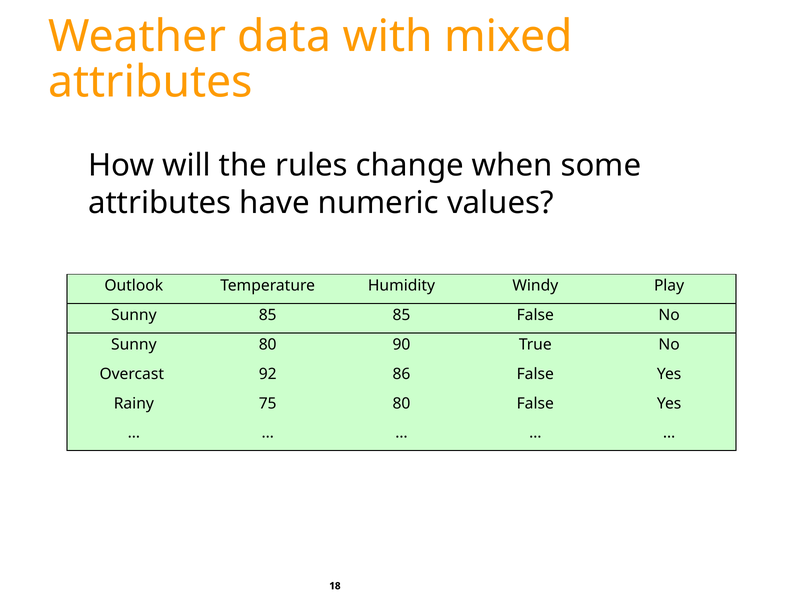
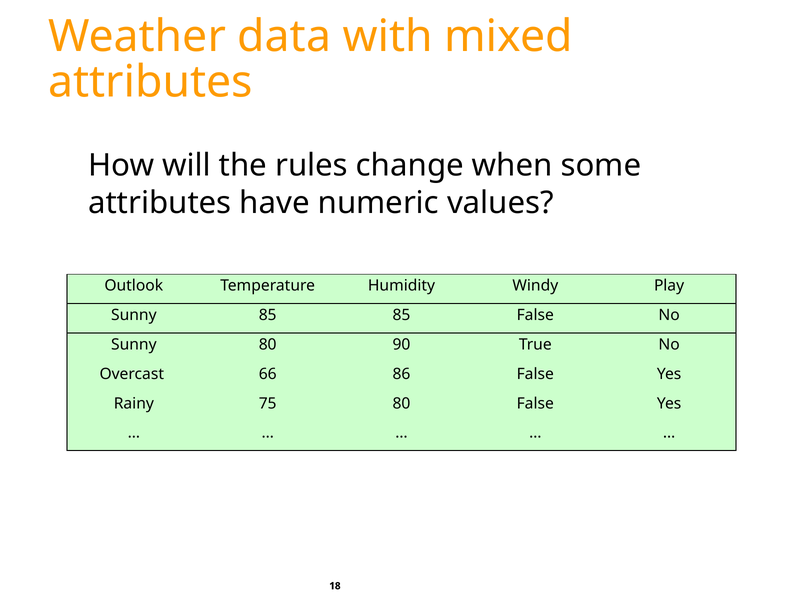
92: 92 -> 66 (268, 374)
